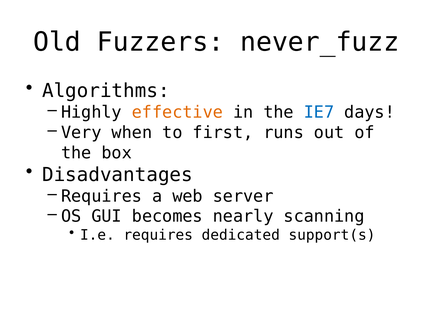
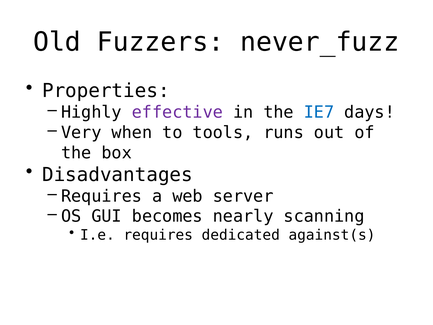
Algorithms: Algorithms -> Properties (106, 91)
effective colour: orange -> purple (177, 112)
first: first -> tools (223, 133)
support(s: support(s -> against(s (332, 235)
